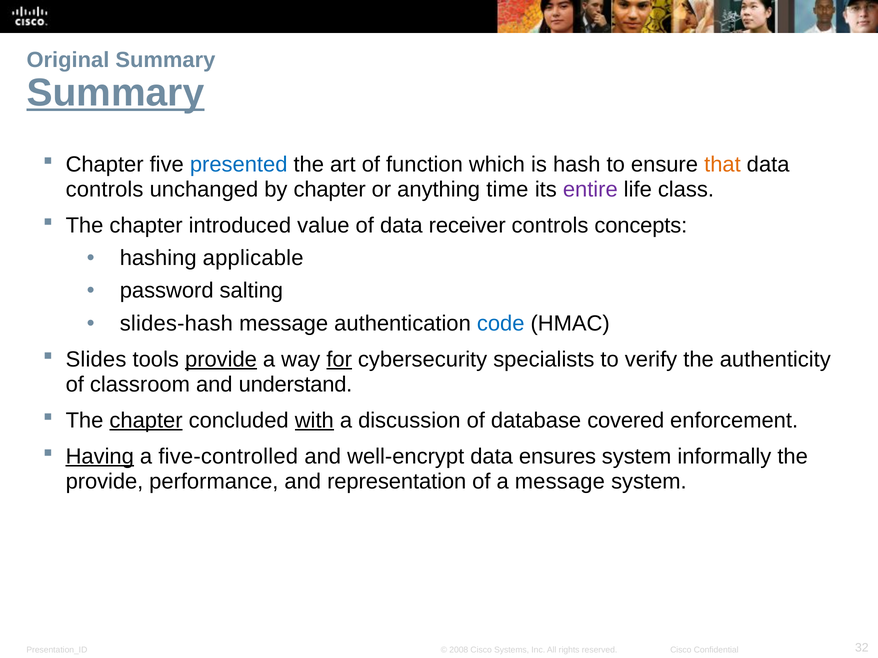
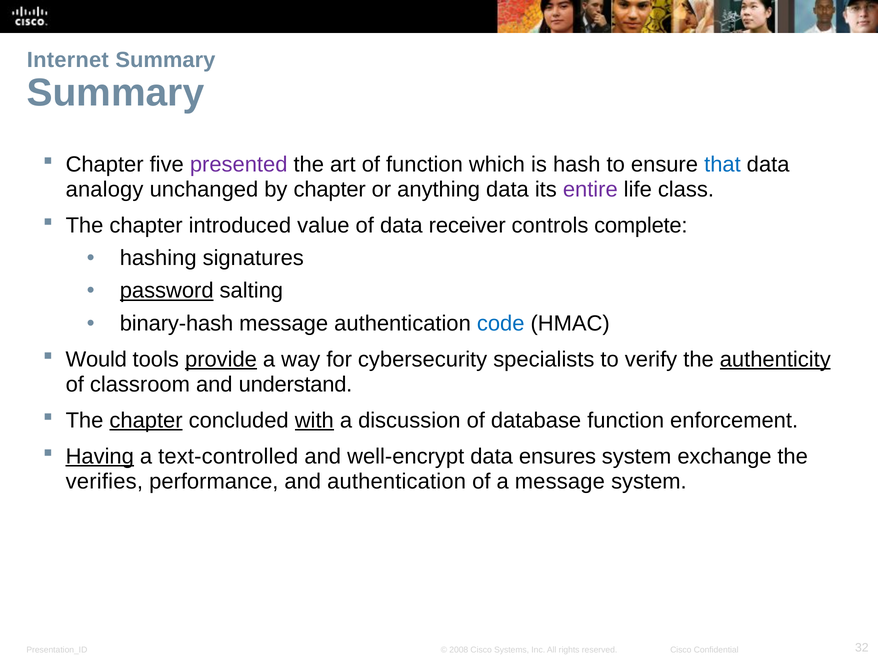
Original: Original -> Internet (68, 60)
Summary underline: present -> none (115, 93)
presented colour: blue -> purple (239, 164)
that colour: orange -> blue (722, 164)
controls: controls -> analogy (105, 190)
anything time: time -> data (507, 190)
concepts: concepts -> complete (641, 226)
applicable: applicable -> signatures (253, 258)
password underline: none -> present (167, 291)
slides-hash: slides-hash -> binary-hash (177, 324)
Slides: Slides -> Would (96, 360)
for underline: present -> none (339, 360)
authenticity underline: none -> present (775, 360)
database covered: covered -> function (626, 421)
five-controlled: five-controlled -> text-controlled (228, 457)
informally: informally -> exchange (724, 457)
provide: provide -> verifies (104, 482)
and representation: representation -> authentication (397, 482)
